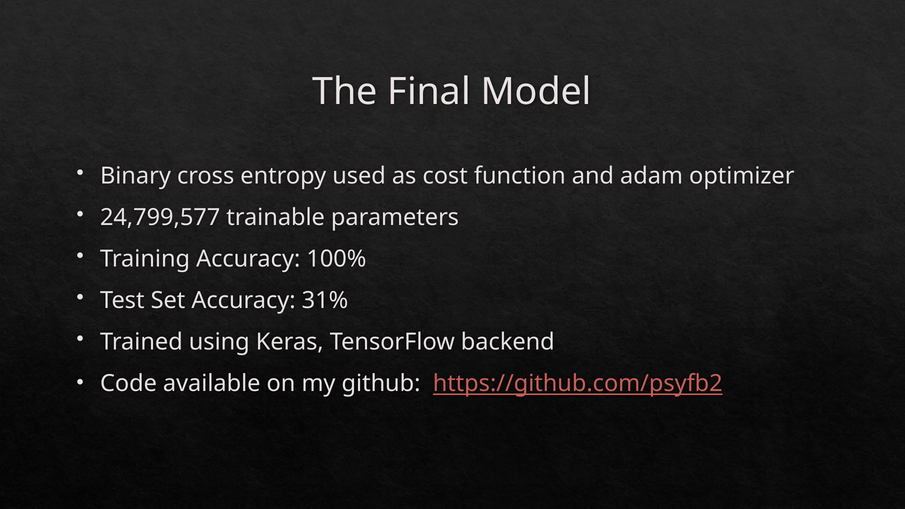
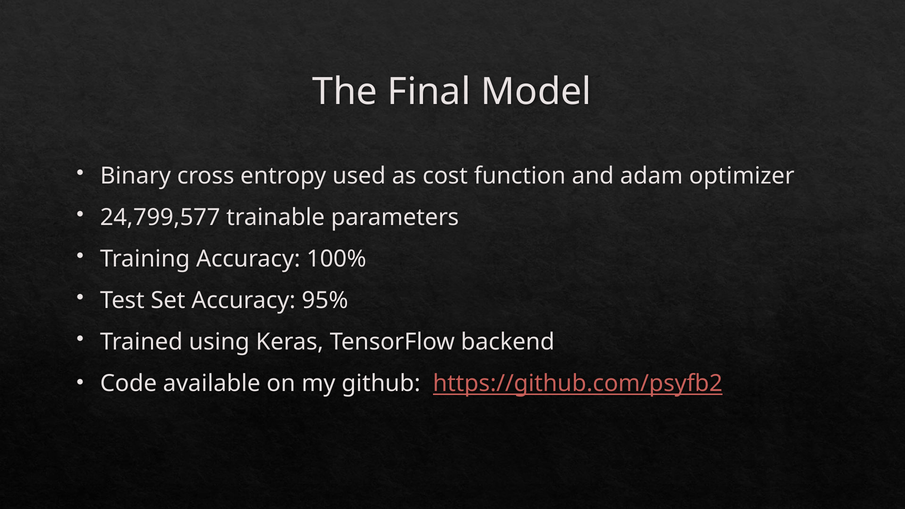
31%: 31% -> 95% (325, 300)
